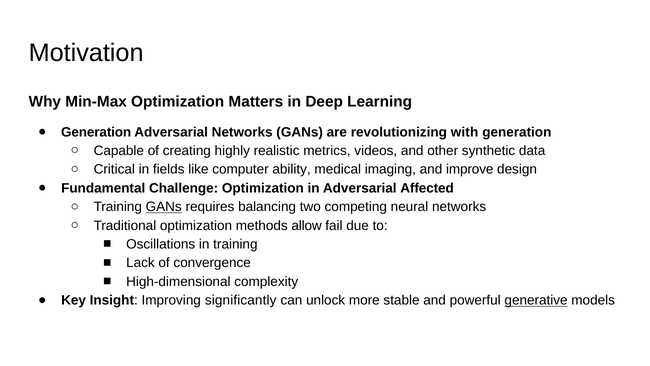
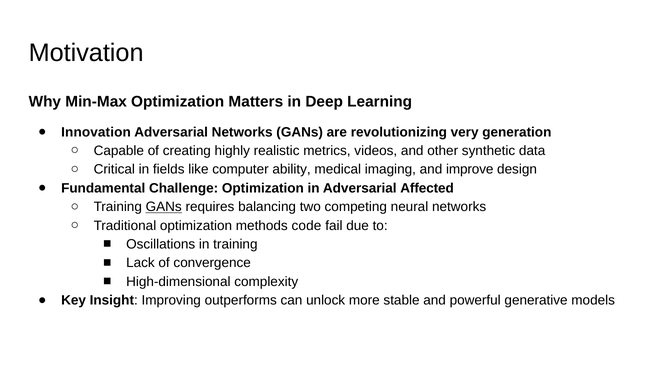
Generation: Generation -> Innovation (96, 132)
with: with -> very (465, 132)
allow: allow -> code (306, 225)
significantly: significantly -> outperforms (241, 300)
generative underline: present -> none (536, 300)
